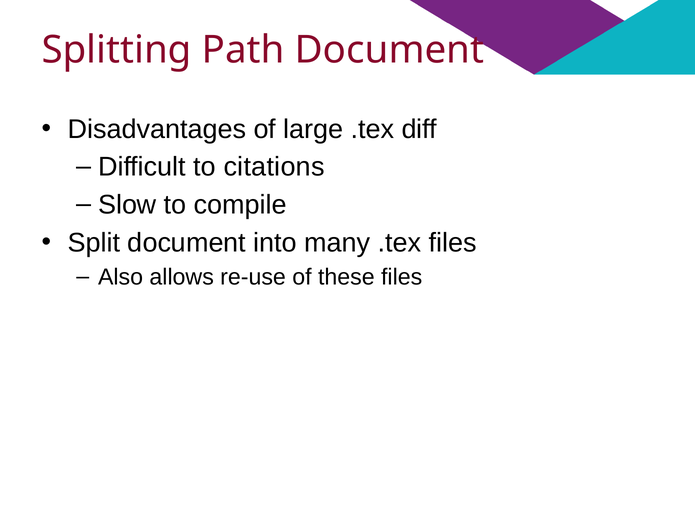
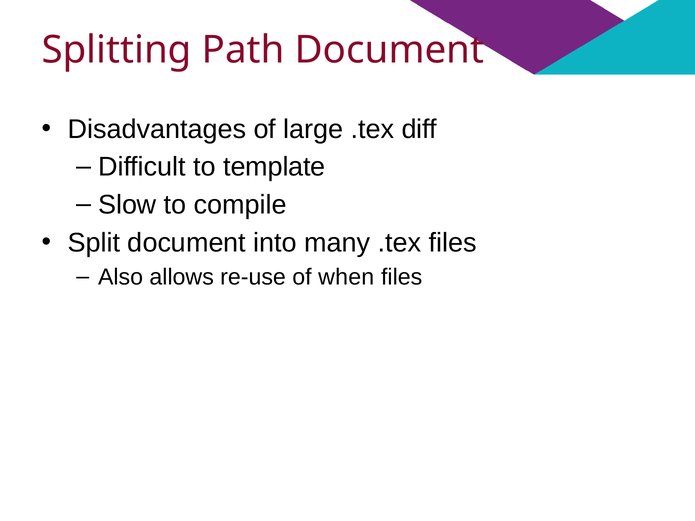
citations: citations -> template (274, 167)
these: these -> when (346, 277)
